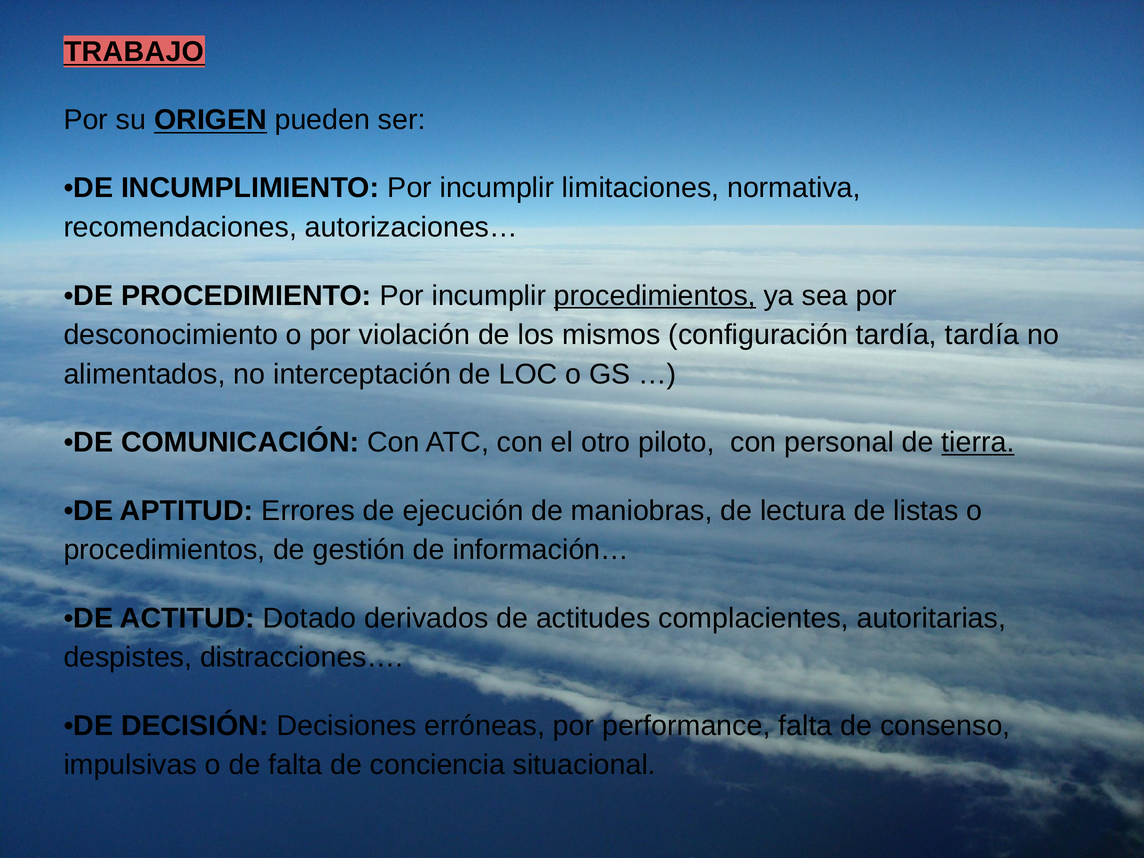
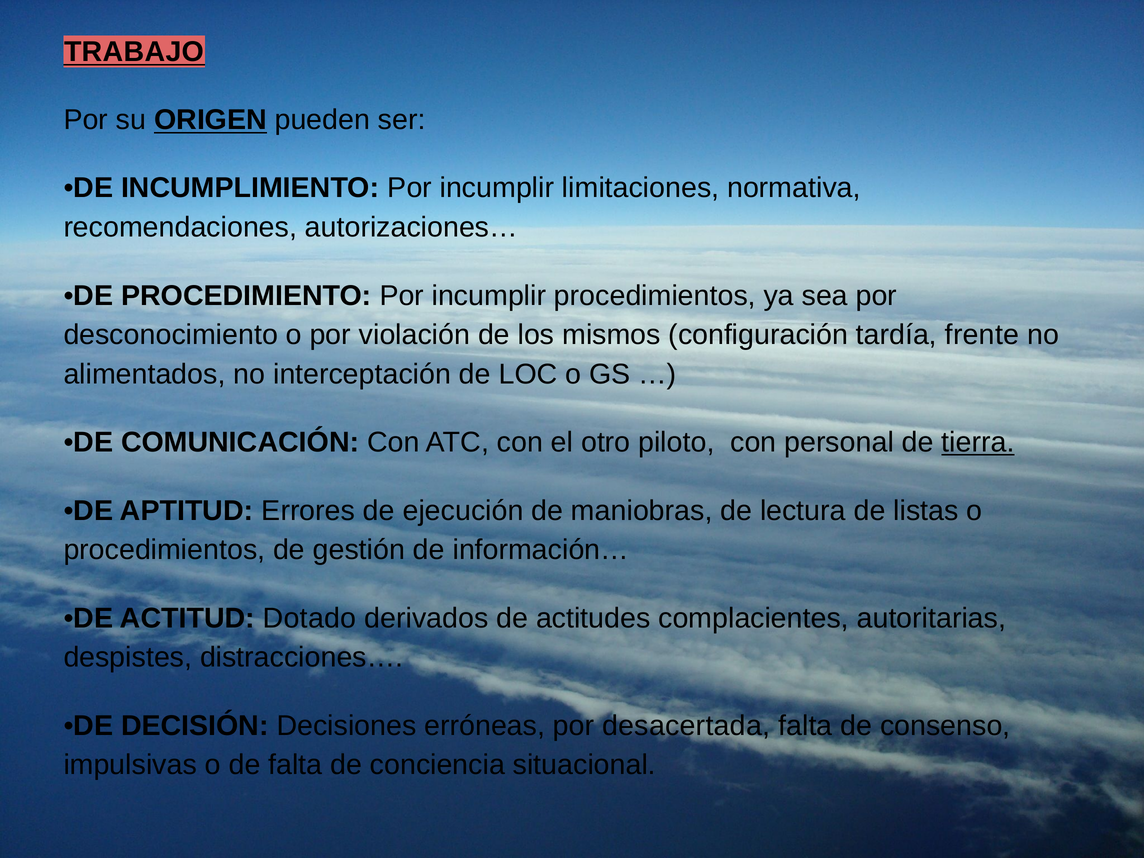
procedimientos underline: present -> none (655, 296)
tardía tardía: tardía -> frente (982, 335)
performance: performance -> desacertada (686, 726)
